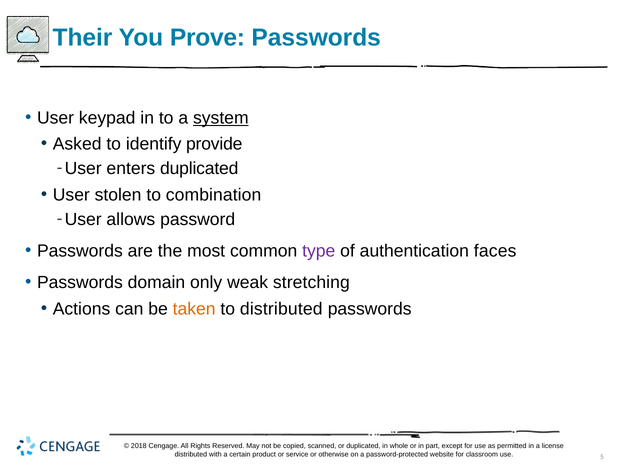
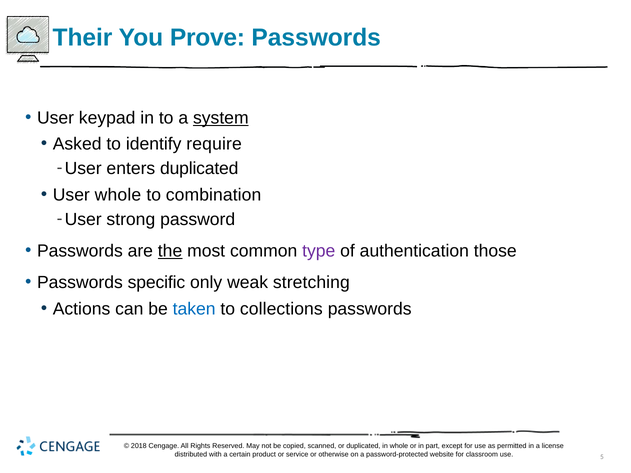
provide: provide -> require (214, 144)
User stolen: stolen -> whole (118, 195)
allows: allows -> strong (131, 220)
the underline: none -> present (170, 251)
faces: faces -> those (495, 251)
domain: domain -> specific (156, 283)
taken colour: orange -> blue (194, 309)
to distributed: distributed -> collections (281, 309)
